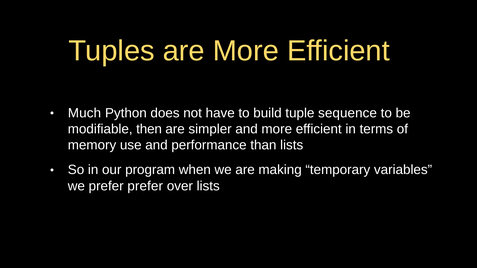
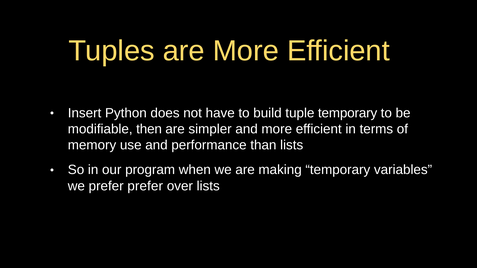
Much: Much -> Insert (85, 113)
tuple sequence: sequence -> temporary (348, 113)
